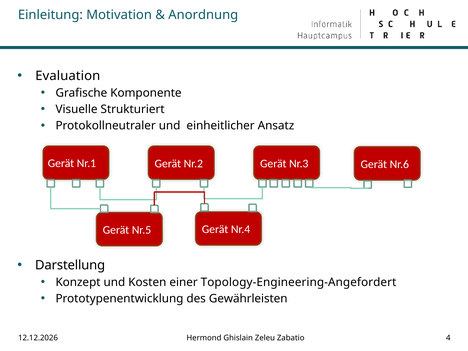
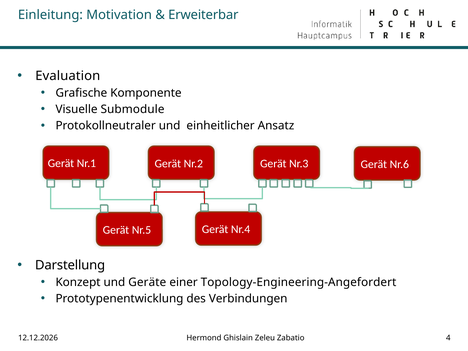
Anordnung: Anordnung -> Erweiterbar (203, 15)
Strukturiert: Strukturiert -> Submodule (133, 109)
Kosten: Kosten -> Geräte (147, 282)
Gewährleisten: Gewährleisten -> Verbindungen (248, 299)
